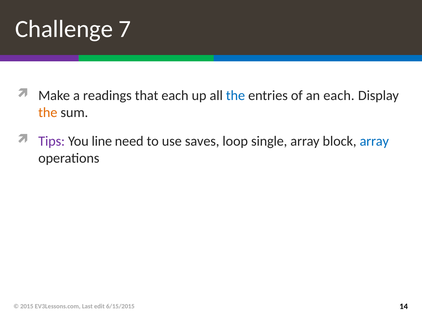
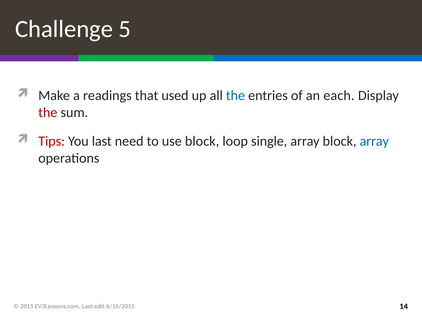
7: 7 -> 5 (125, 29)
that each: each -> used (175, 95)
the colour: orange -> red (48, 112)
Tips colour: purple -> red (52, 141)
You line: line -> last (102, 141)
use saves: saves -> block (202, 141)
